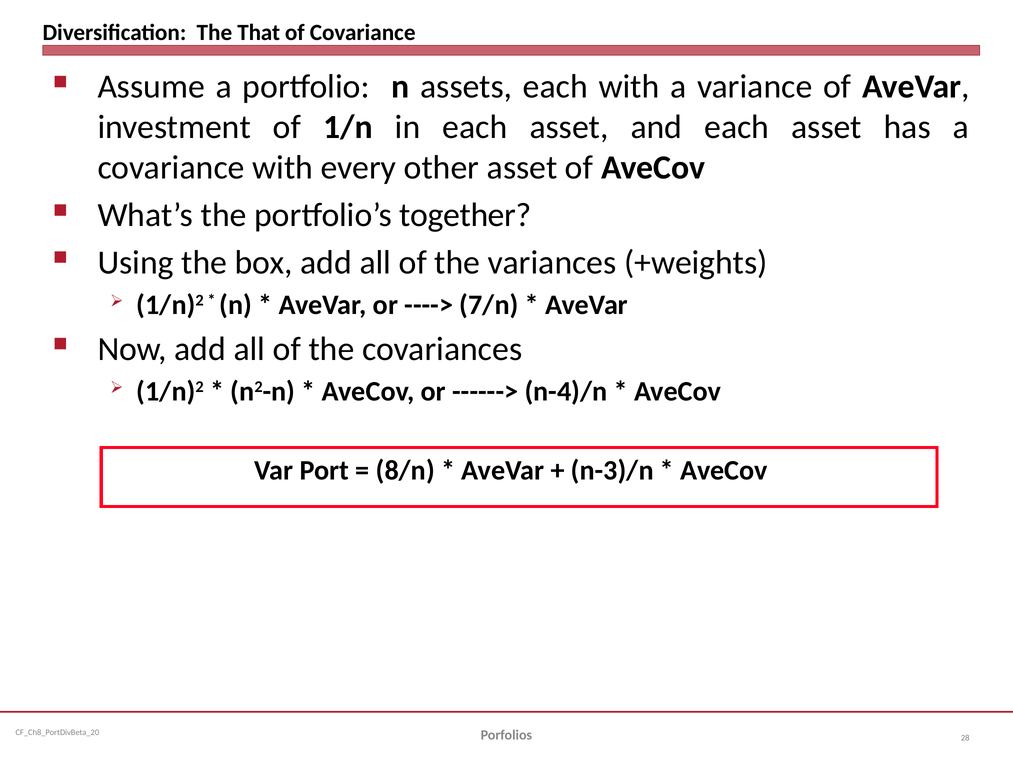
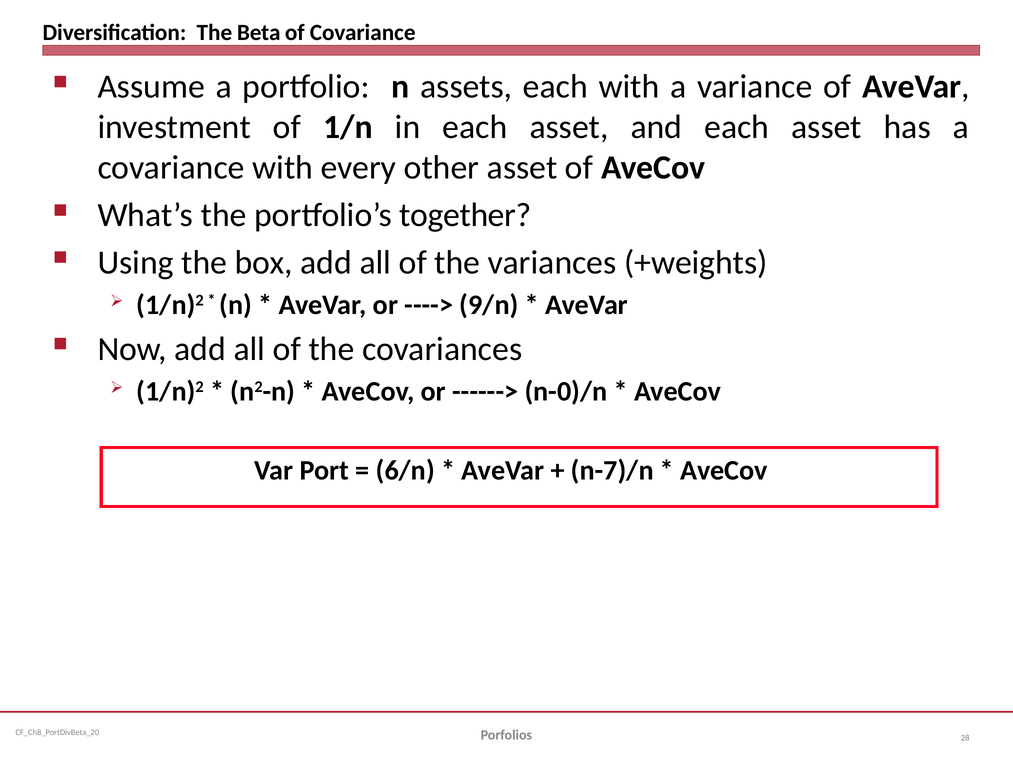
That: That -> Beta (259, 33)
7/n: 7/n -> 9/n (489, 305)
n-4)/n: n-4)/n -> n-0)/n (566, 391)
8/n: 8/n -> 6/n (405, 470)
n-3)/n: n-3)/n -> n-7)/n (612, 470)
